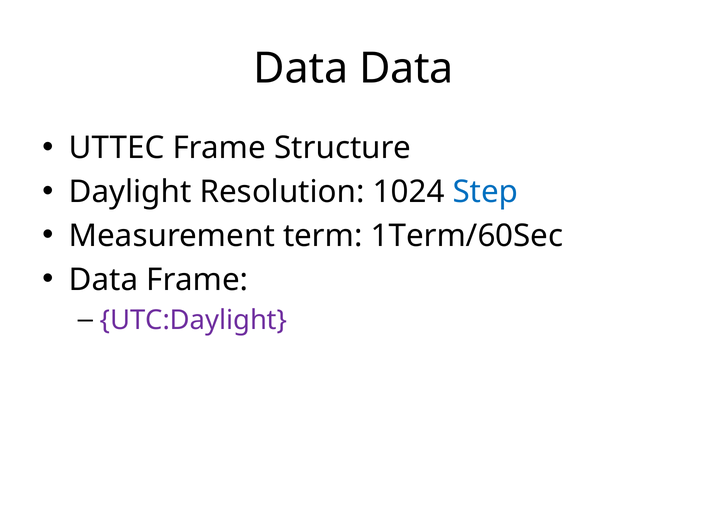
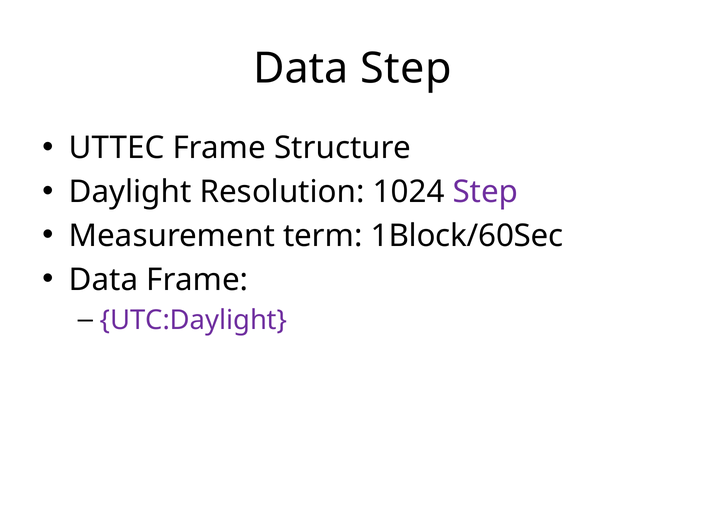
Data Data: Data -> Step (406, 68)
Step colour: blue -> purple (485, 192)
1Term/60Sec: 1Term/60Sec -> 1Block/60Sec (467, 236)
